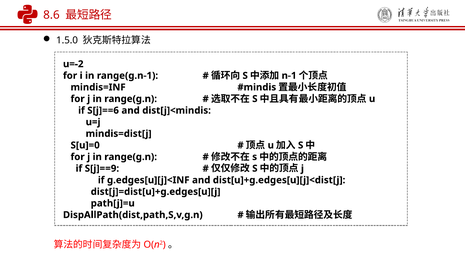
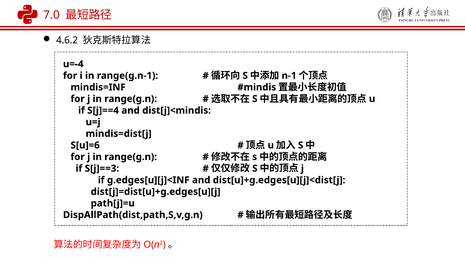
8.6: 8.6 -> 7.0 (51, 15)
1.5.0: 1.5.0 -> 4.6.2 (67, 41)
u=-2: u=-2 -> u=-4 (73, 64)
S[j]==6: S[j]==6 -> S[j]==4 (103, 111)
S[u]=0: S[u]=0 -> S[u]=6 (85, 146)
S[j]==9: S[j]==9 -> S[j]==3 (102, 169)
